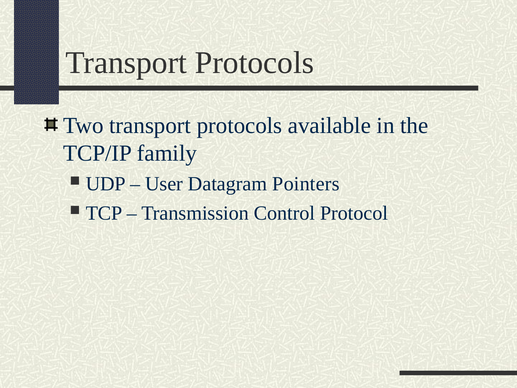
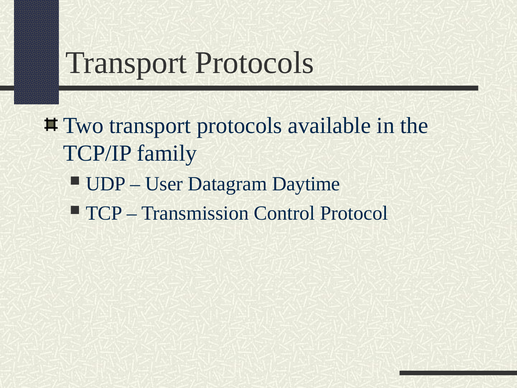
Pointers: Pointers -> Daytime (306, 184)
